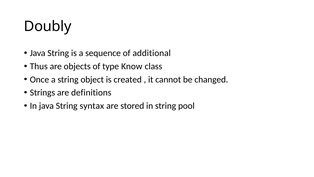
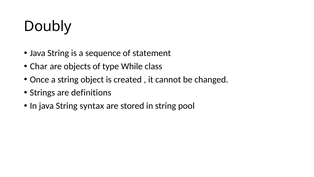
additional: additional -> statement (152, 53)
Thus: Thus -> Char (39, 66)
Know: Know -> While (132, 66)
